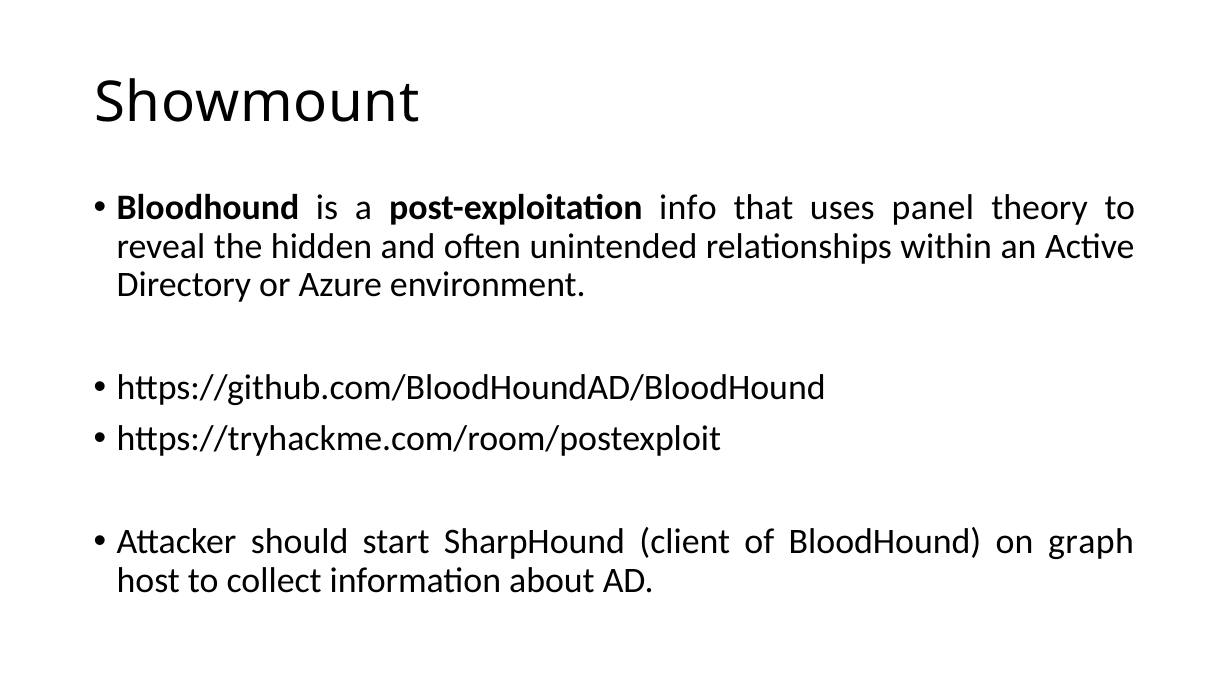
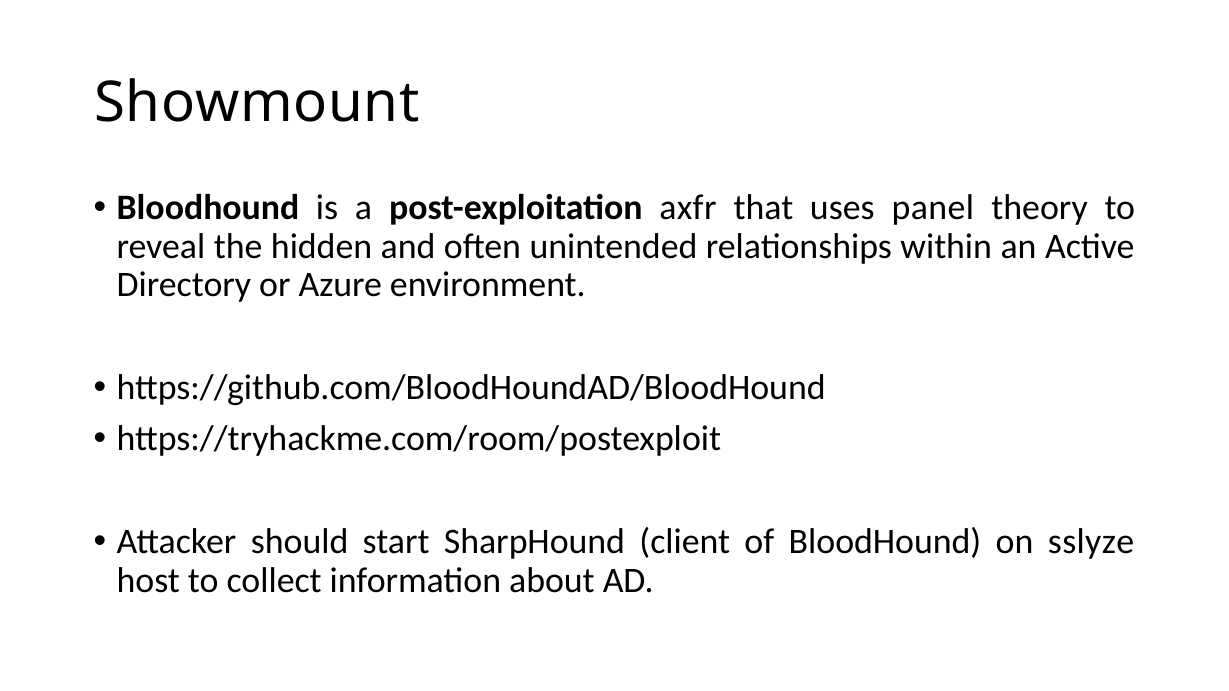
info: info -> axfr (688, 208)
graph: graph -> sslyze (1091, 542)
